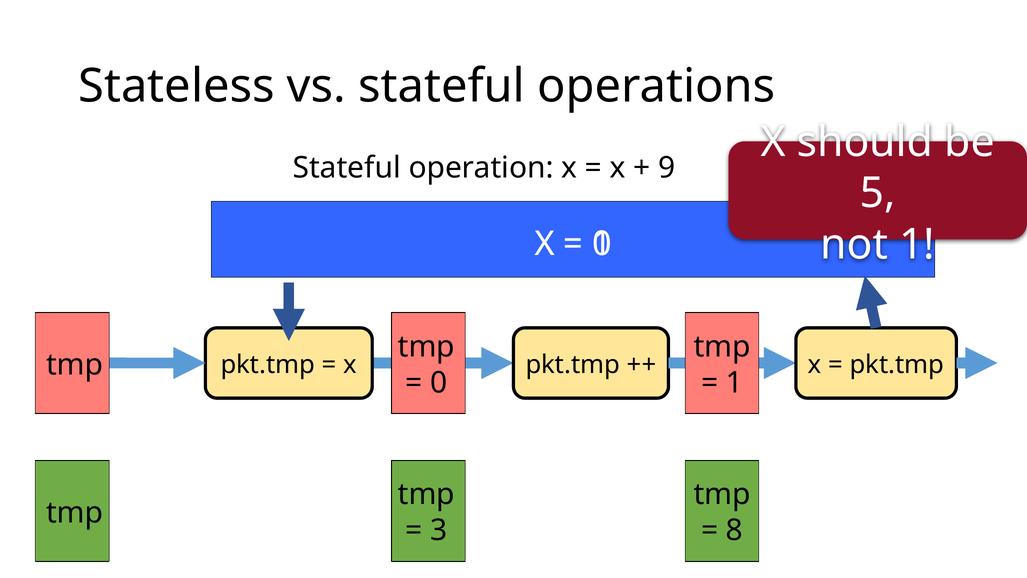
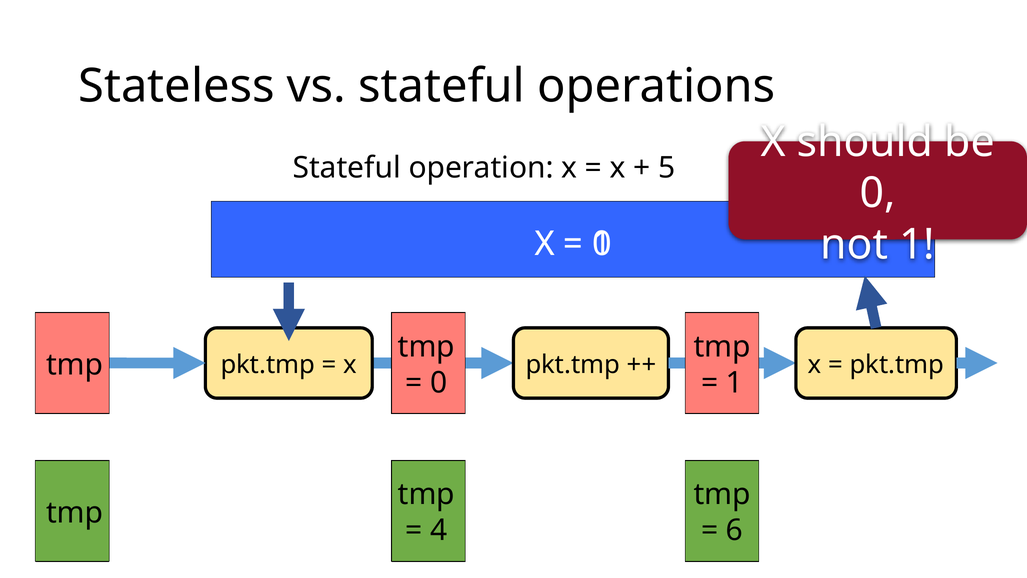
9: 9 -> 5 (667, 168)
5: 5 -> 0 (878, 193)
3: 3 -> 4 (439, 530)
8: 8 -> 6 (734, 530)
